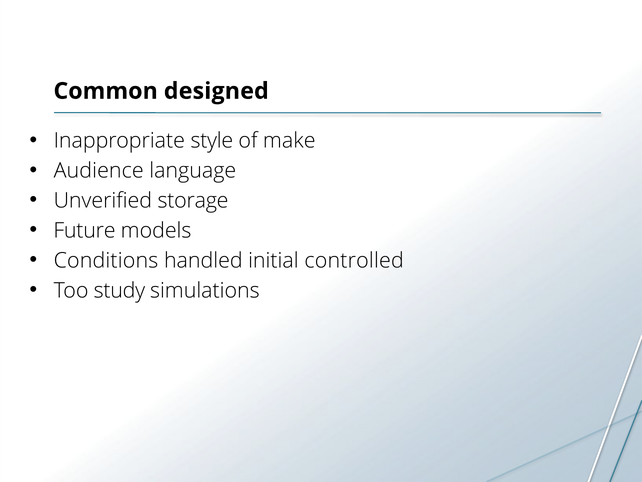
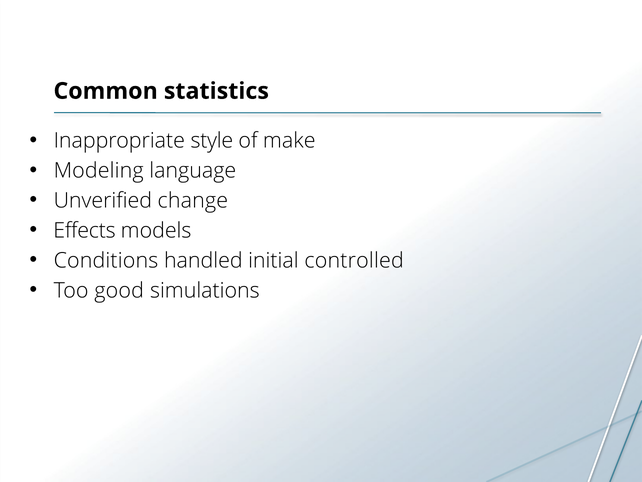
designed: designed -> statistics (216, 91)
Audience: Audience -> Modeling (99, 170)
storage: storage -> change (193, 200)
Future: Future -> Effects (84, 230)
study: study -> good (119, 290)
